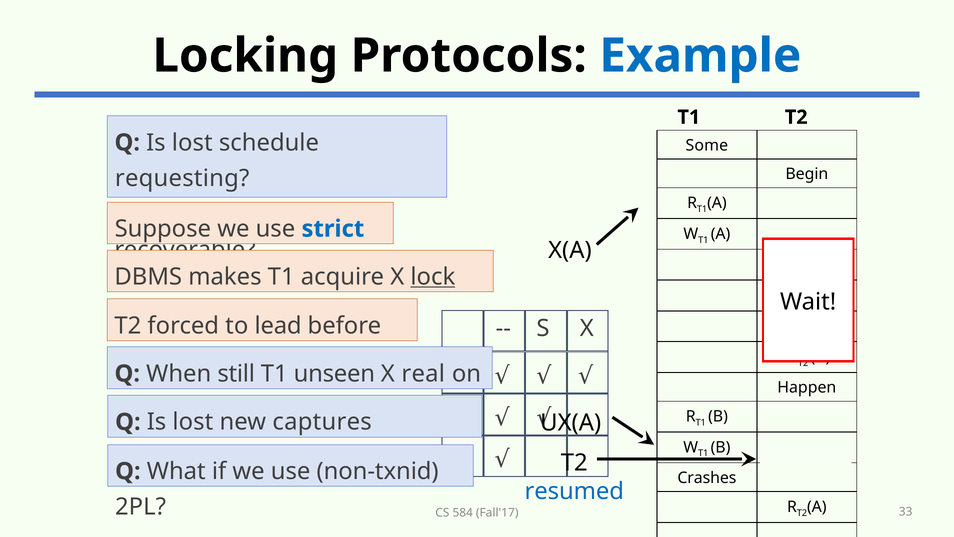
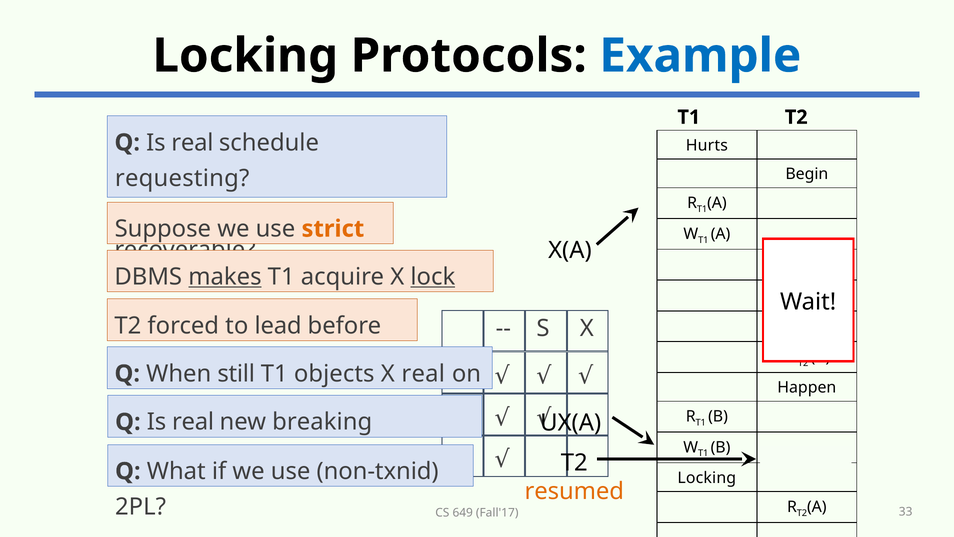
lost: lost -> real (192, 143)
Some: Some -> Hurts (707, 145)
strict colour: blue -> orange (333, 229)
makes underline: none -> present (225, 277)
unseen: unseen -> objects (334, 373)
lost: lost -> real (193, 422)
captures: captures -> breaking (322, 422)
Crashes: Crashes -> Locking (707, 478)
resumed colour: blue -> orange (574, 491)
584: 584 -> 649 (463, 512)
